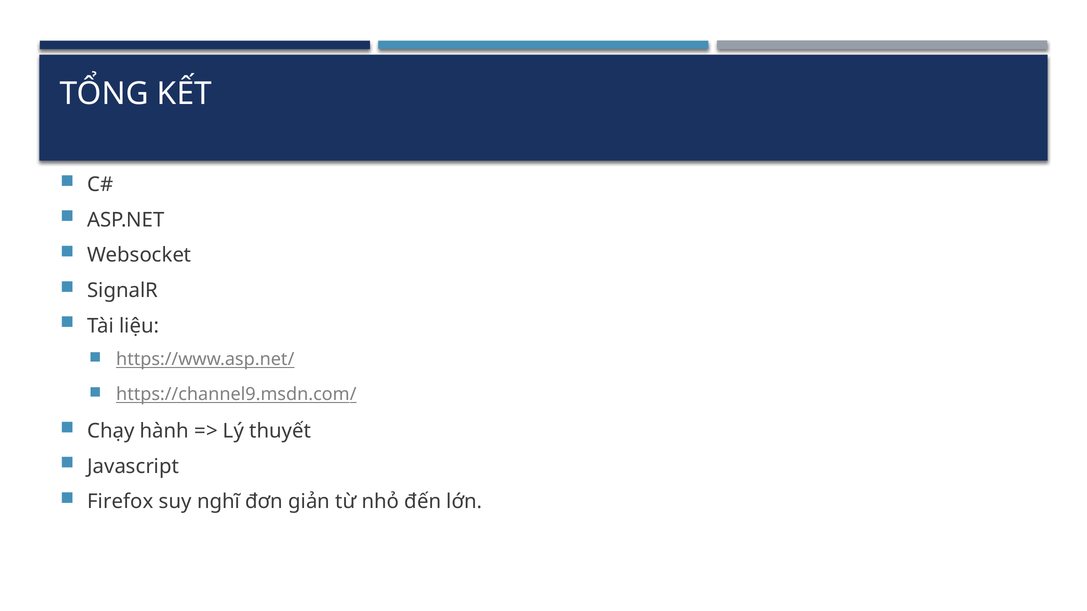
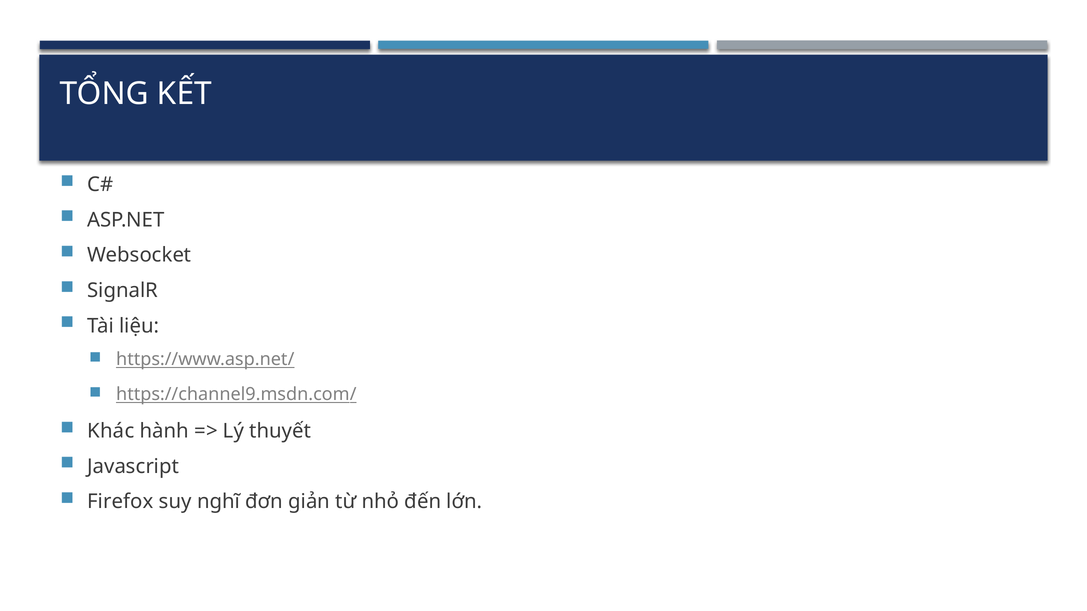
Chạy: Chạy -> Khác (111, 431)
